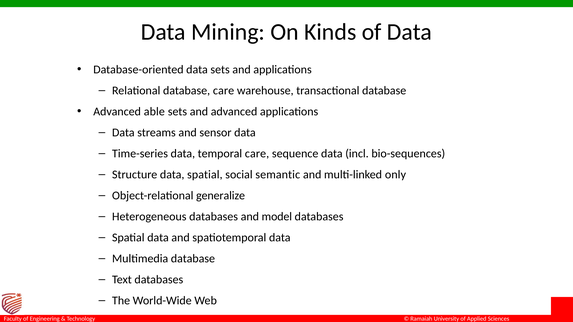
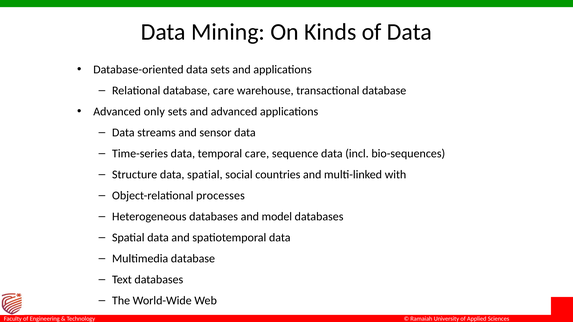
able: able -> only (154, 112)
semantic: semantic -> countries (278, 175)
only: only -> with (396, 175)
generalize: generalize -> processes (220, 196)
